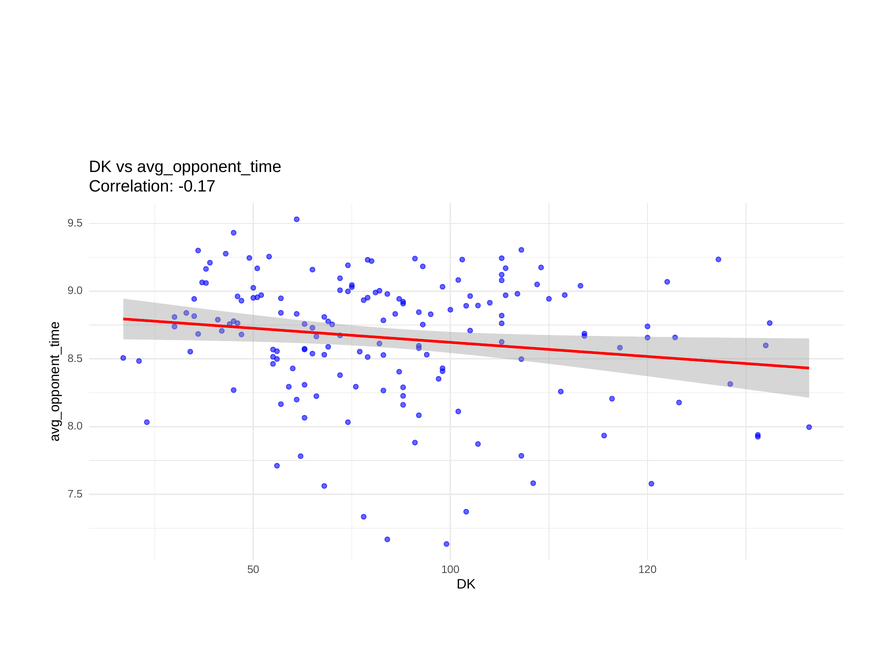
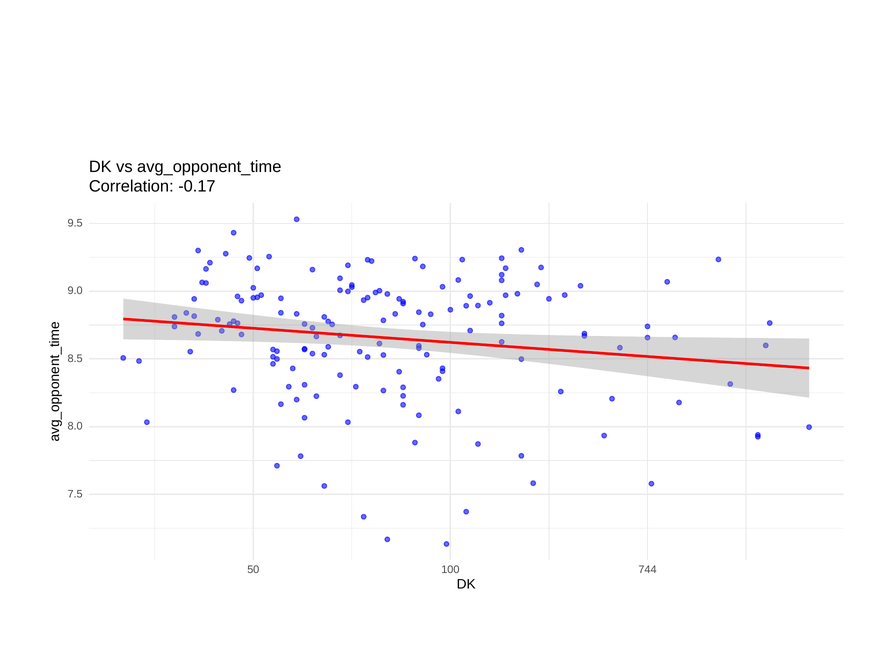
120: 120 -> 744 (648, 570)
